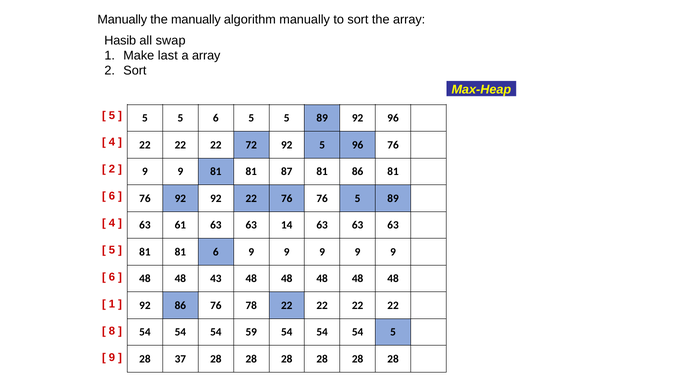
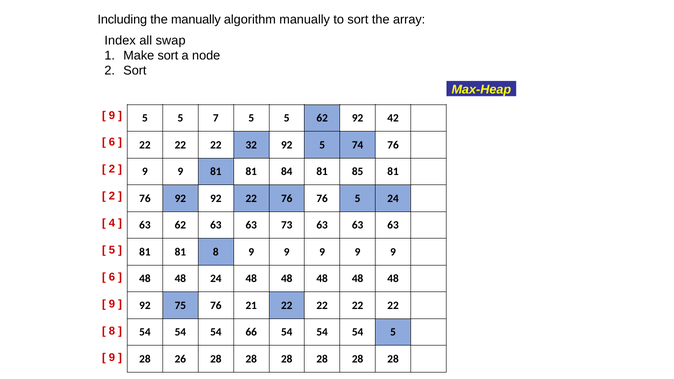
Manually: Manually -> Including (122, 19)
Hasib: Hasib -> Index (120, 40)
Make last: last -> sort (168, 56)
a array: array -> node (206, 56)
5: 5 -> 9 (112, 115)
5 6: 6 -> 7 (216, 118)
5 5 89: 89 -> 62 (322, 118)
92 96: 96 -> 42 (393, 118)
4: 4 -> 6 (112, 142)
72: 72 -> 32 (251, 145)
5 96: 96 -> 74 (358, 145)
87: 87 -> 84 (287, 172)
81 86: 86 -> 85 (358, 172)
6: 6 -> 2 (112, 196)
76 5 89: 89 -> 24 (393, 199)
63 61: 61 -> 62 (180, 225)
14: 14 -> 73 (287, 225)
81 6: 6 -> 8 (216, 252)
48 43: 43 -> 24 (216, 279)
1: 1 -> 9 (112, 304)
92 86: 86 -> 75 (180, 306)
78: 78 -> 21 (251, 306)
59: 59 -> 66 (251, 332)
37: 37 -> 26 (180, 359)
